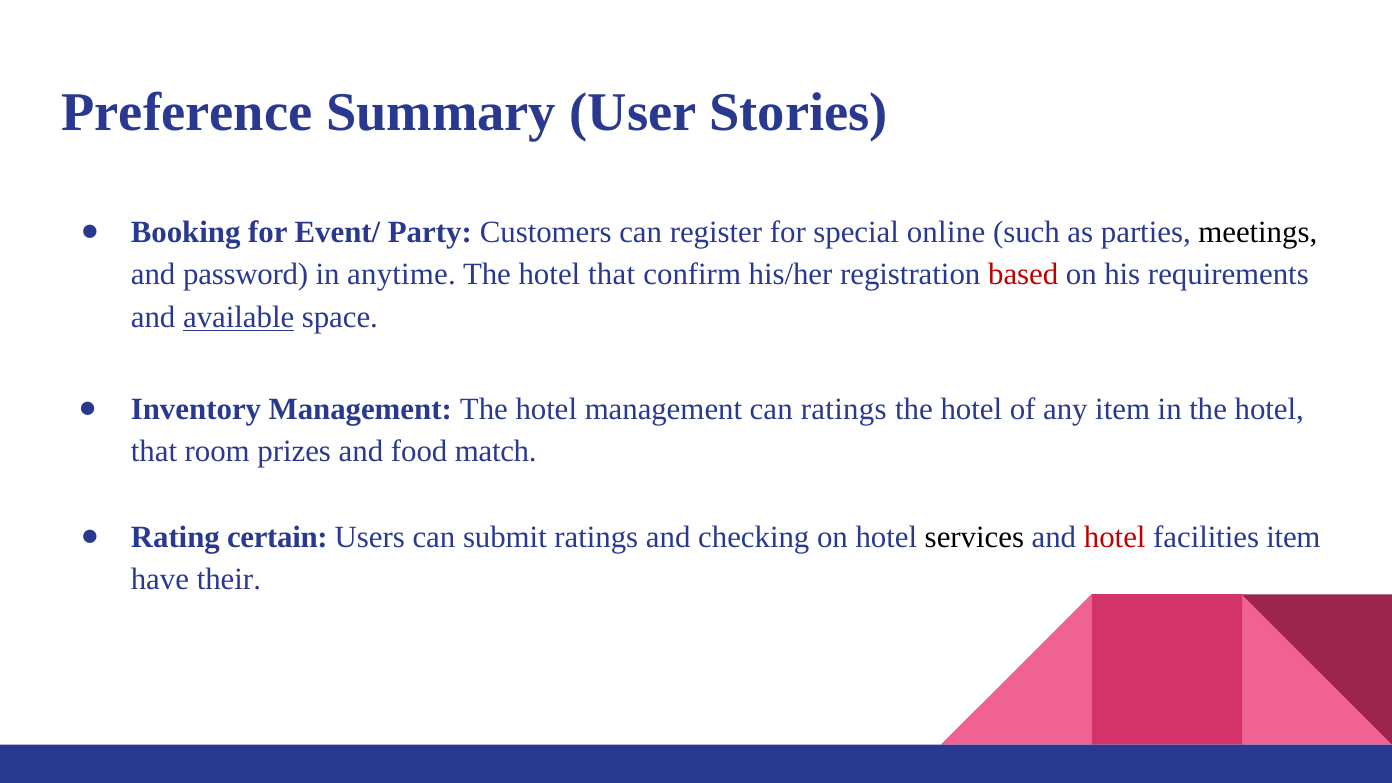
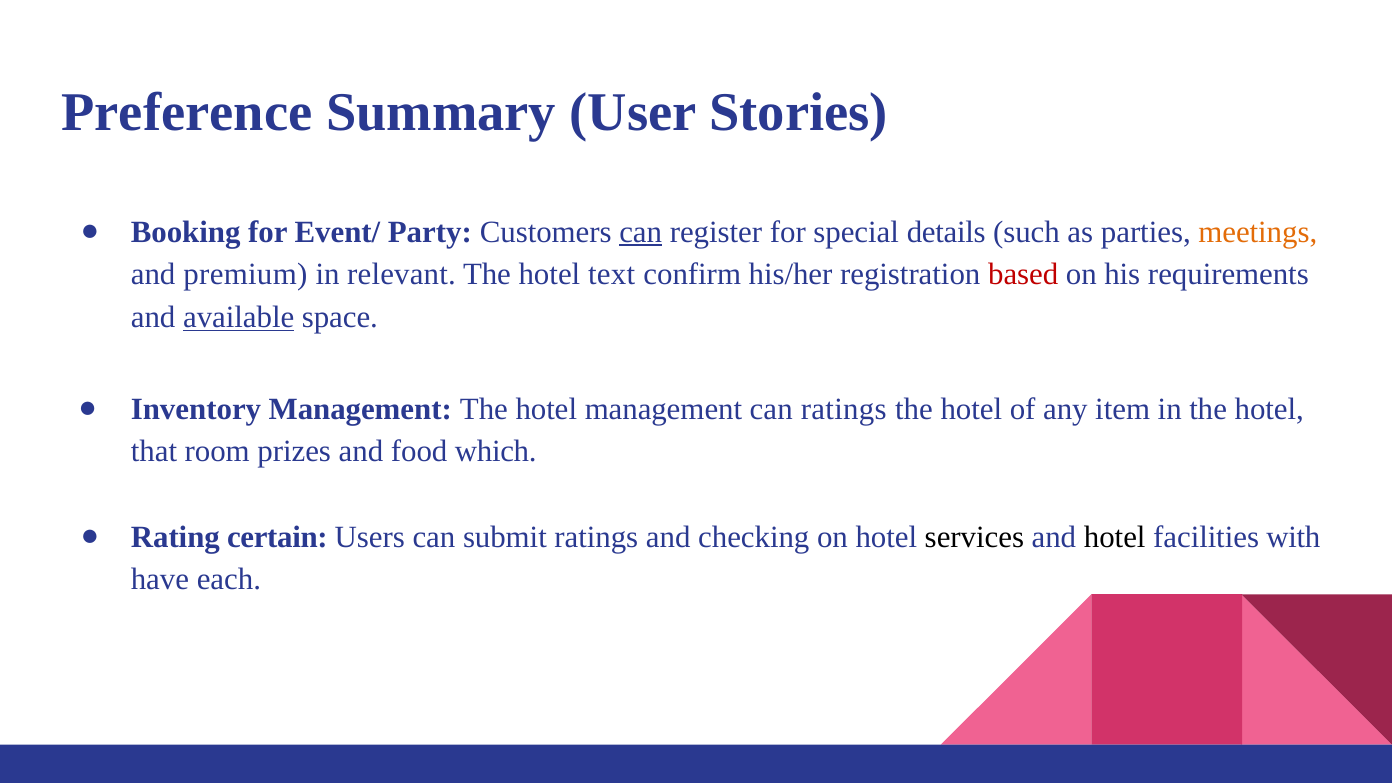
can underline: none -> present (641, 232)
online: online -> details (946, 232)
meetings colour: black -> orange (1258, 232)
password: password -> premium (245, 275)
anytime: anytime -> relevant (402, 275)
that: that -> text (612, 275)
match: match -> which (496, 452)
hotel colour: red -> black (1115, 537)
facilities item: item -> with (1293, 537)
their: their -> each (229, 579)
